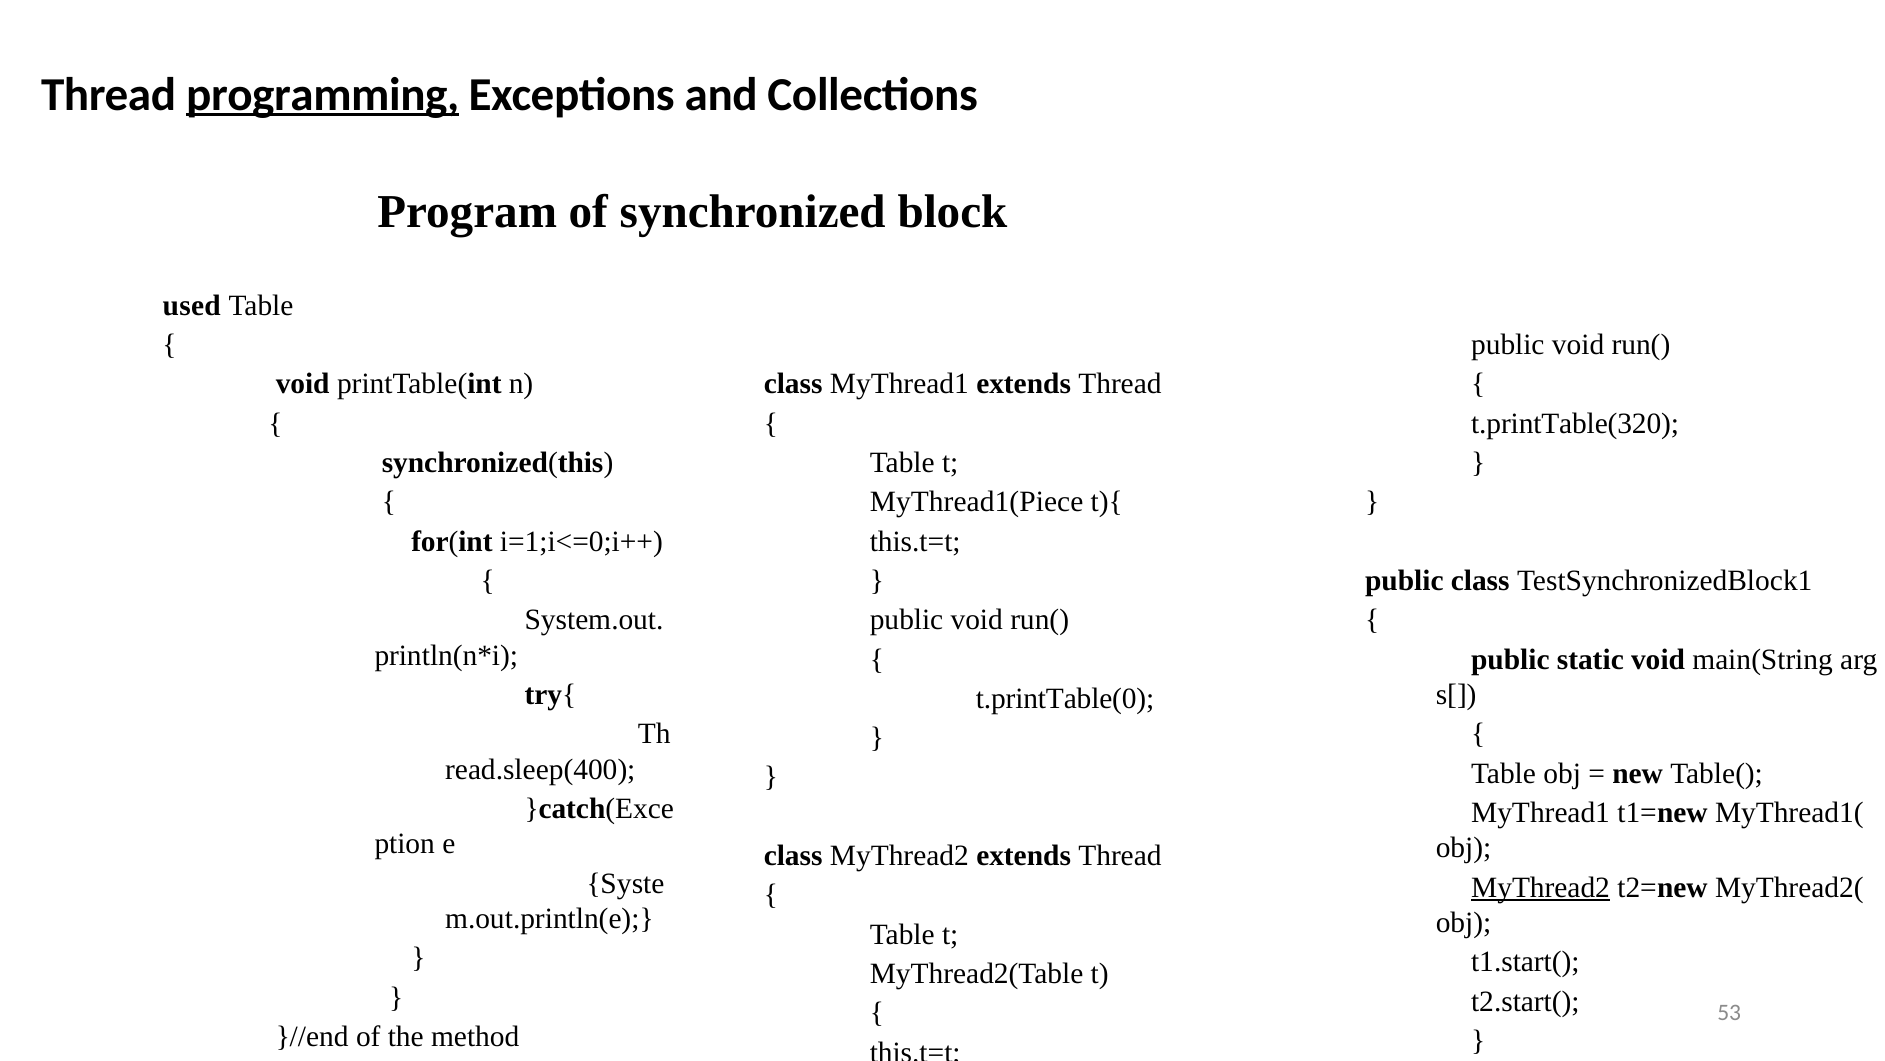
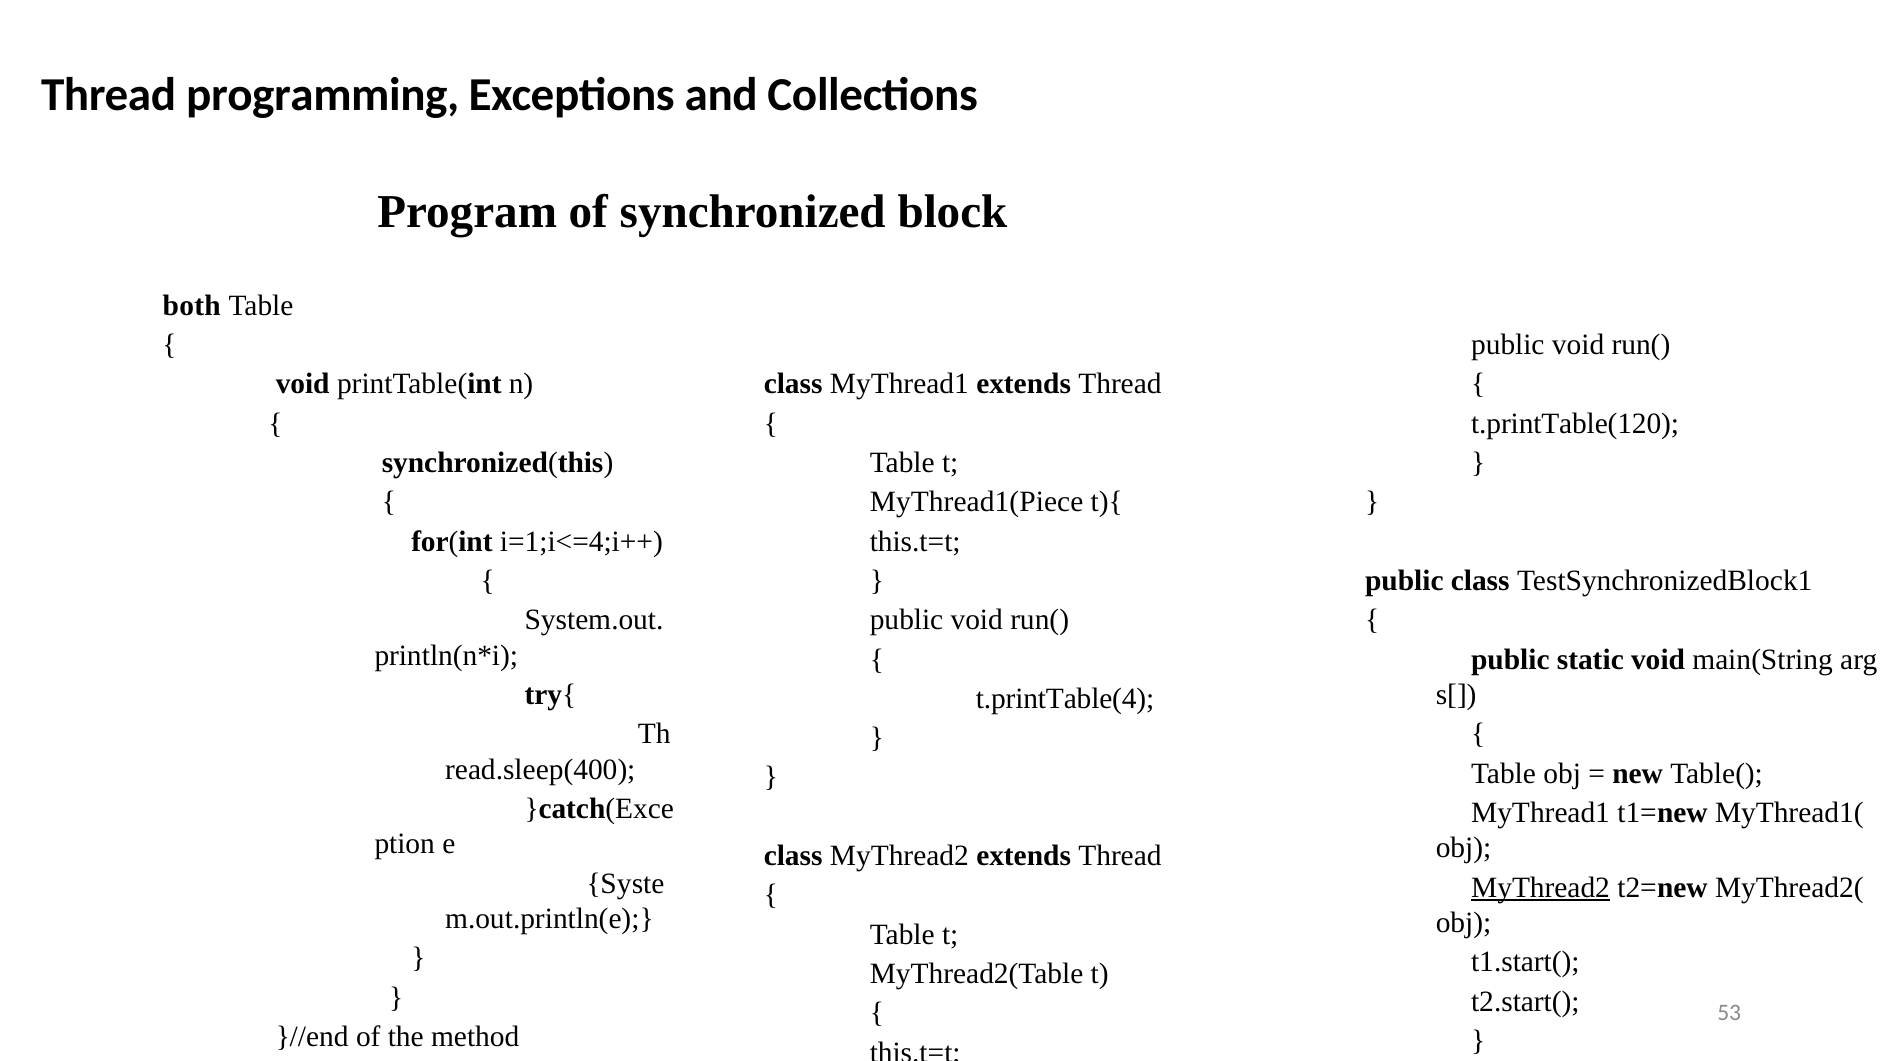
programming underline: present -> none (323, 94)
used: used -> both (192, 305)
t.printTable(320: t.printTable(320 -> t.printTable(120 (1575, 423)
i=1;i<=0;i++: i=1;i<=0;i++ -> i=1;i<=4;i++ (581, 541)
t.printTable(0: t.printTable(0 -> t.printTable(4 (1065, 698)
